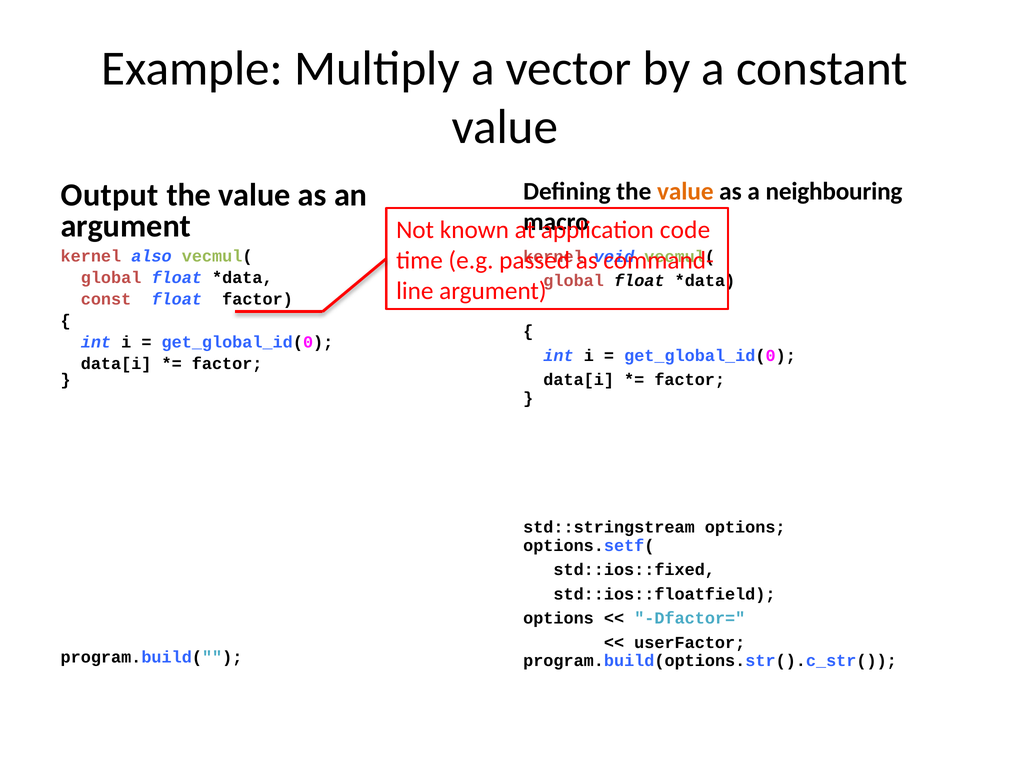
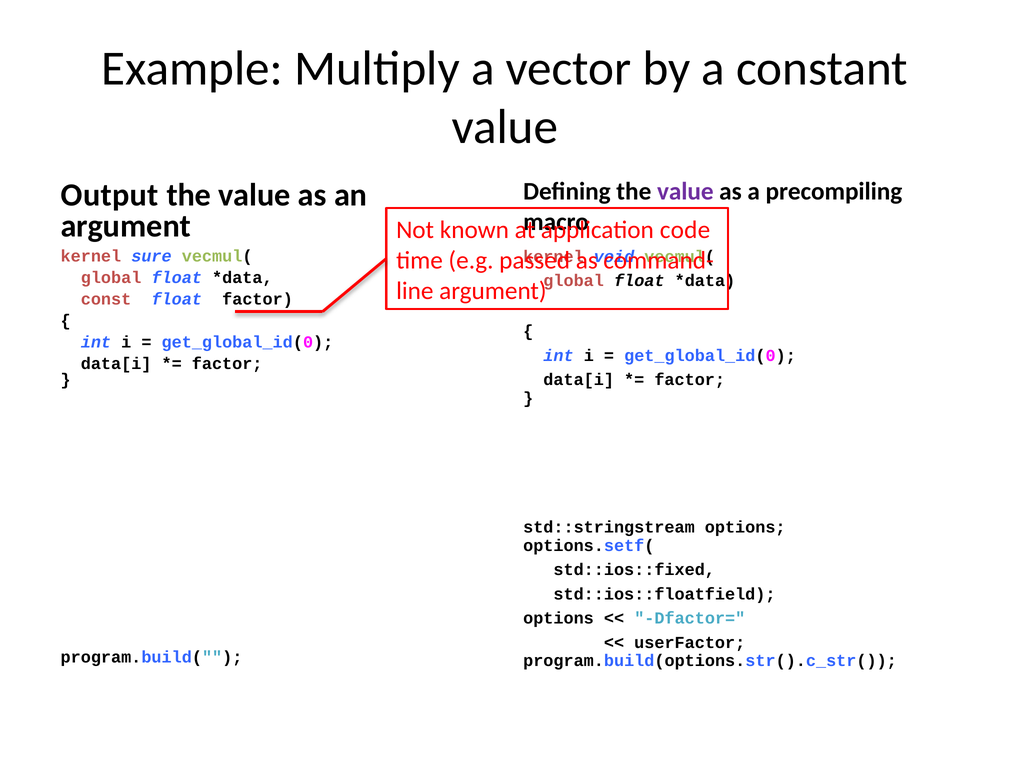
value colour: orange -> purple (685, 191)
neighbouring: neighbouring -> precompiling (834, 191)
also: also -> sure (151, 256)
